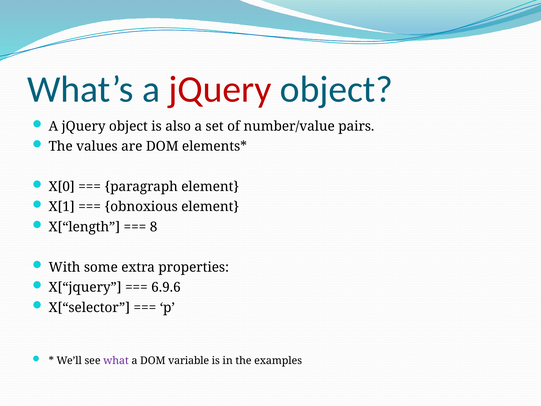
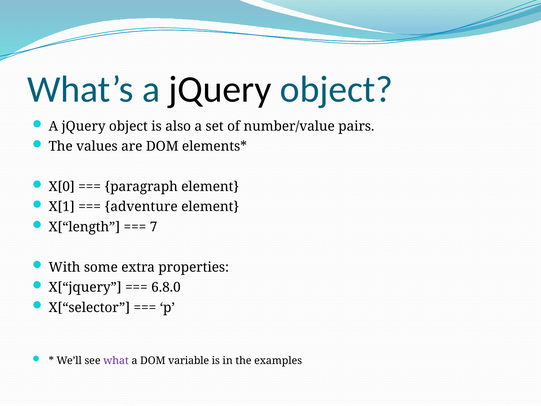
jQuery colour: red -> black (220, 89)
obnoxious: obnoxious -> adventure (141, 207)
8: 8 -> 7 (154, 227)
6.9.6: 6.9.6 -> 6.8.0 (166, 287)
